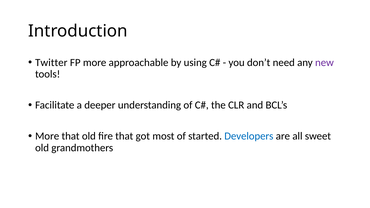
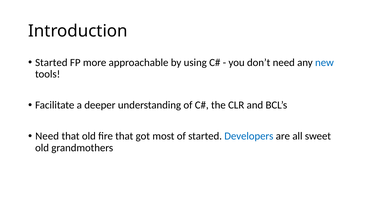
Twitter: Twitter -> Started (51, 63)
new colour: purple -> blue (324, 63)
More: More -> Need (47, 136)
